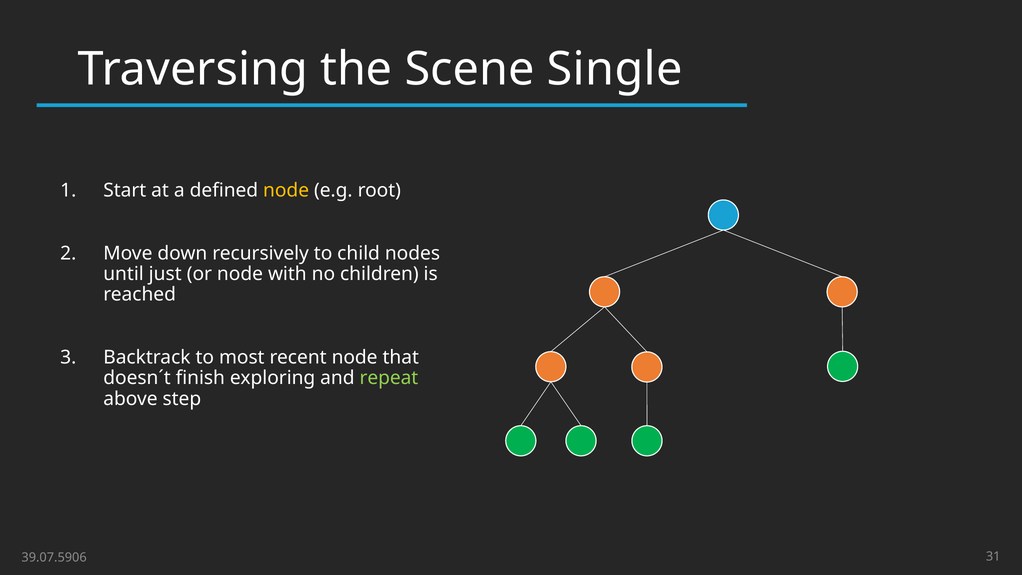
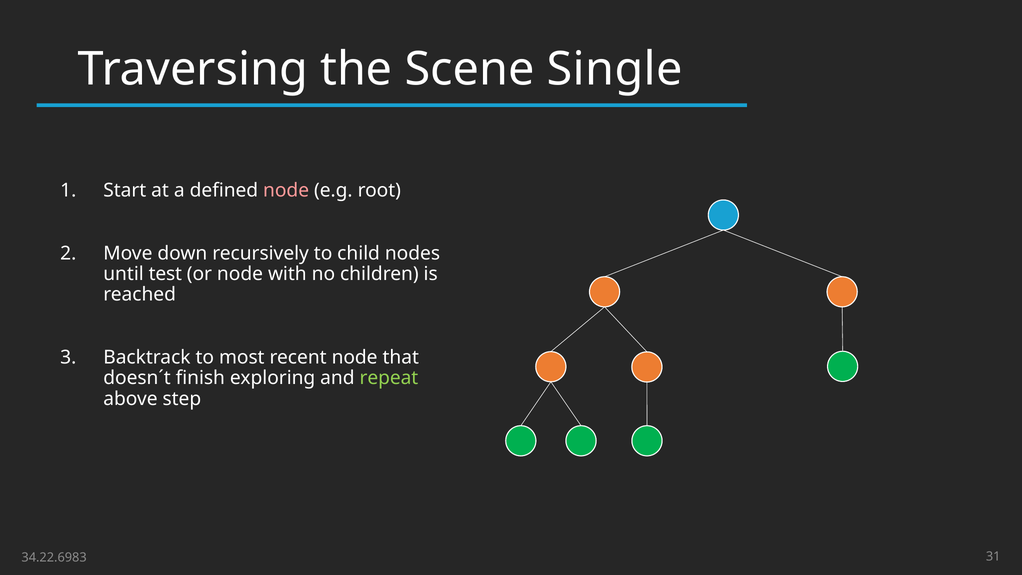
node colour: yellow -> pink (286, 191)
just: just -> test (165, 274)
39.07.5906: 39.07.5906 -> 34.22.6983 (54, 557)
